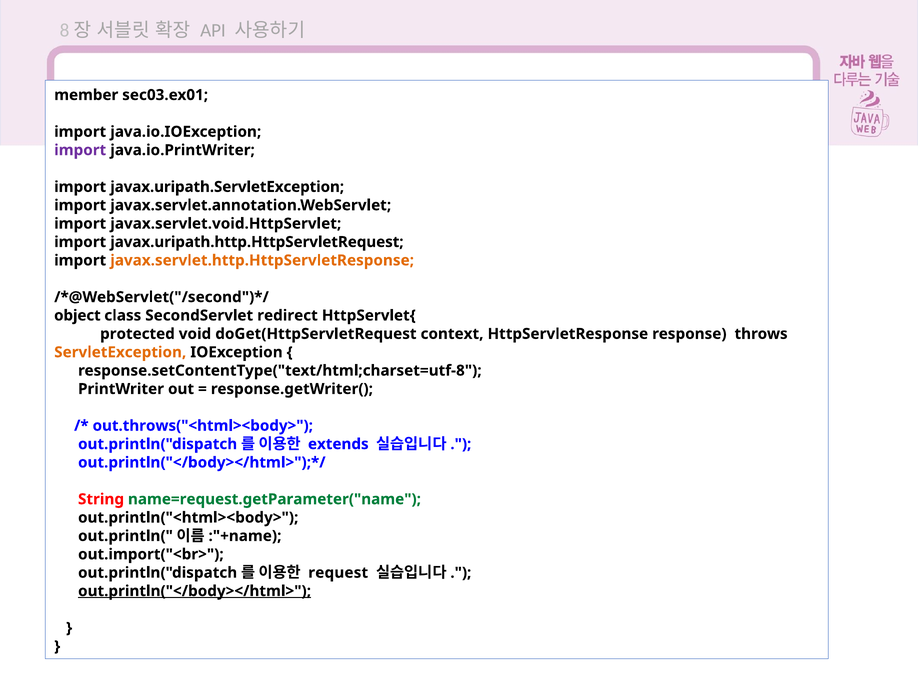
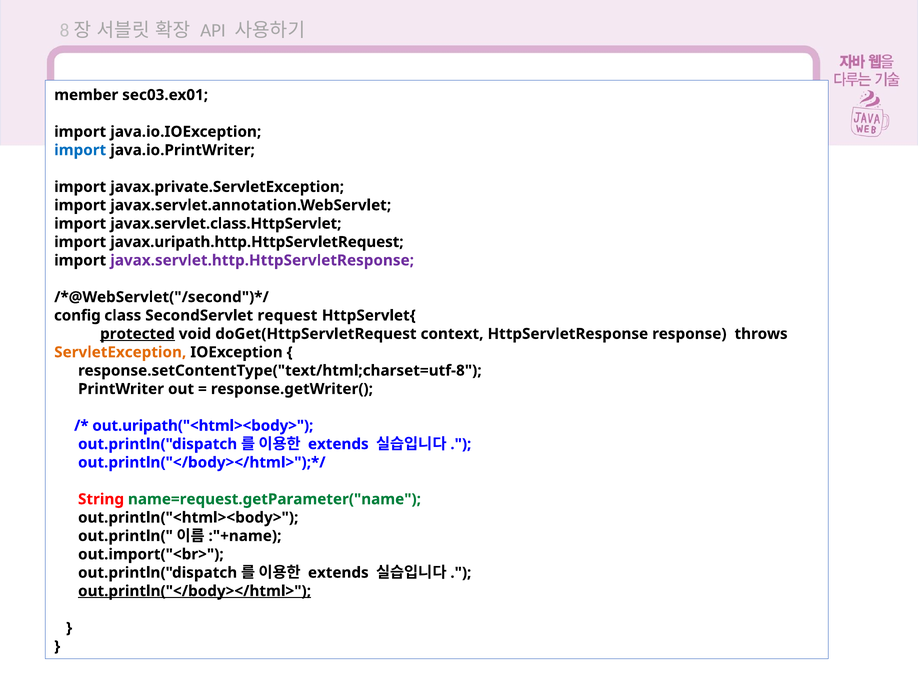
import colour: purple -> blue (80, 150)
javax.uripath.ServletException: javax.uripath.ServletException -> javax.private.ServletException (227, 187)
javax.servlet.void.HttpServlet: javax.servlet.void.HttpServlet -> javax.servlet.class.HttpServlet (226, 223)
javax.servlet.http.HttpServletResponse colour: orange -> purple (262, 260)
object: object -> config (77, 315)
redirect: redirect -> request (287, 315)
protected underline: none -> present (137, 334)
out.throws("<html><body>: out.throws("<html><body> -> out.uripath("<html><body> (203, 425)
request: request -> extends (338, 572)
